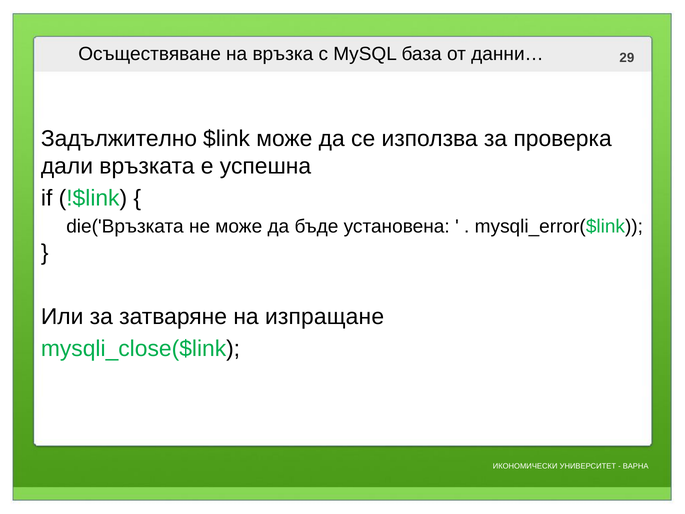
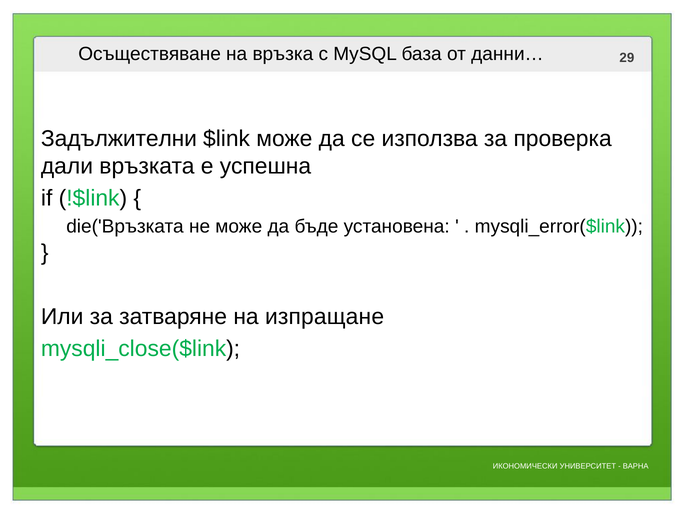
Задължително: Задължително -> Задължителни (119, 139)
